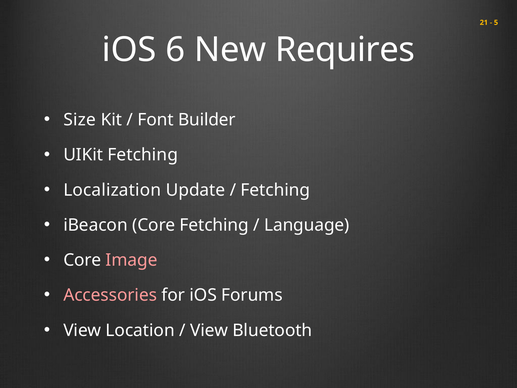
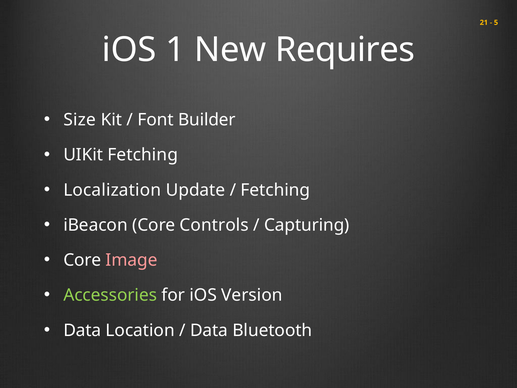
6: 6 -> 1 (175, 50)
Core Fetching: Fetching -> Controls (214, 225)
Language: Language -> Capturing (307, 225)
Accessories colour: pink -> light green (110, 295)
Forums: Forums -> Version (252, 295)
View: View -> Data (82, 330)
View: View -> Data (209, 330)
